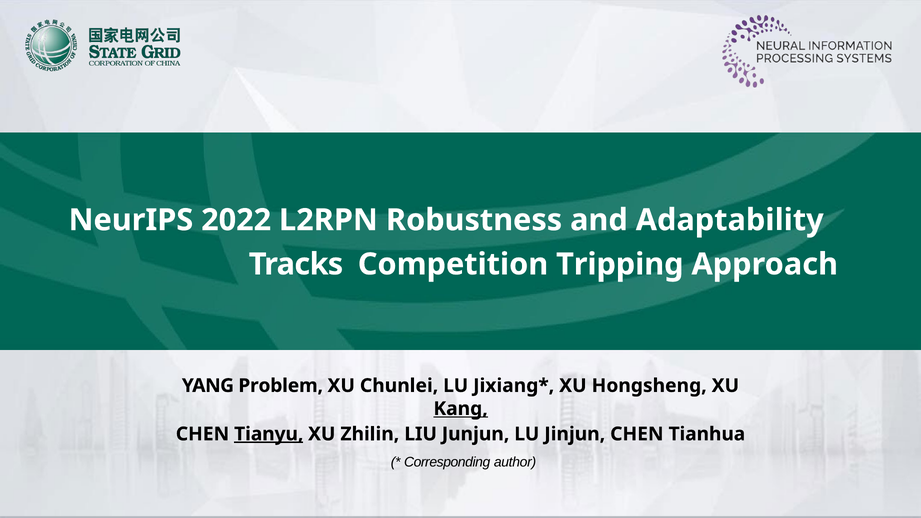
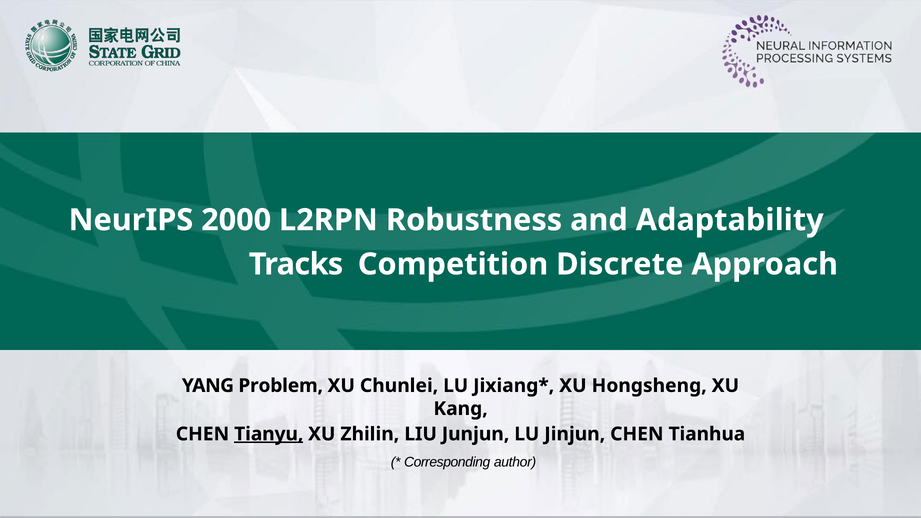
2022: 2022 -> 2000 (236, 220)
Tripping: Tripping -> Discrete (620, 264)
Kang underline: present -> none (461, 409)
